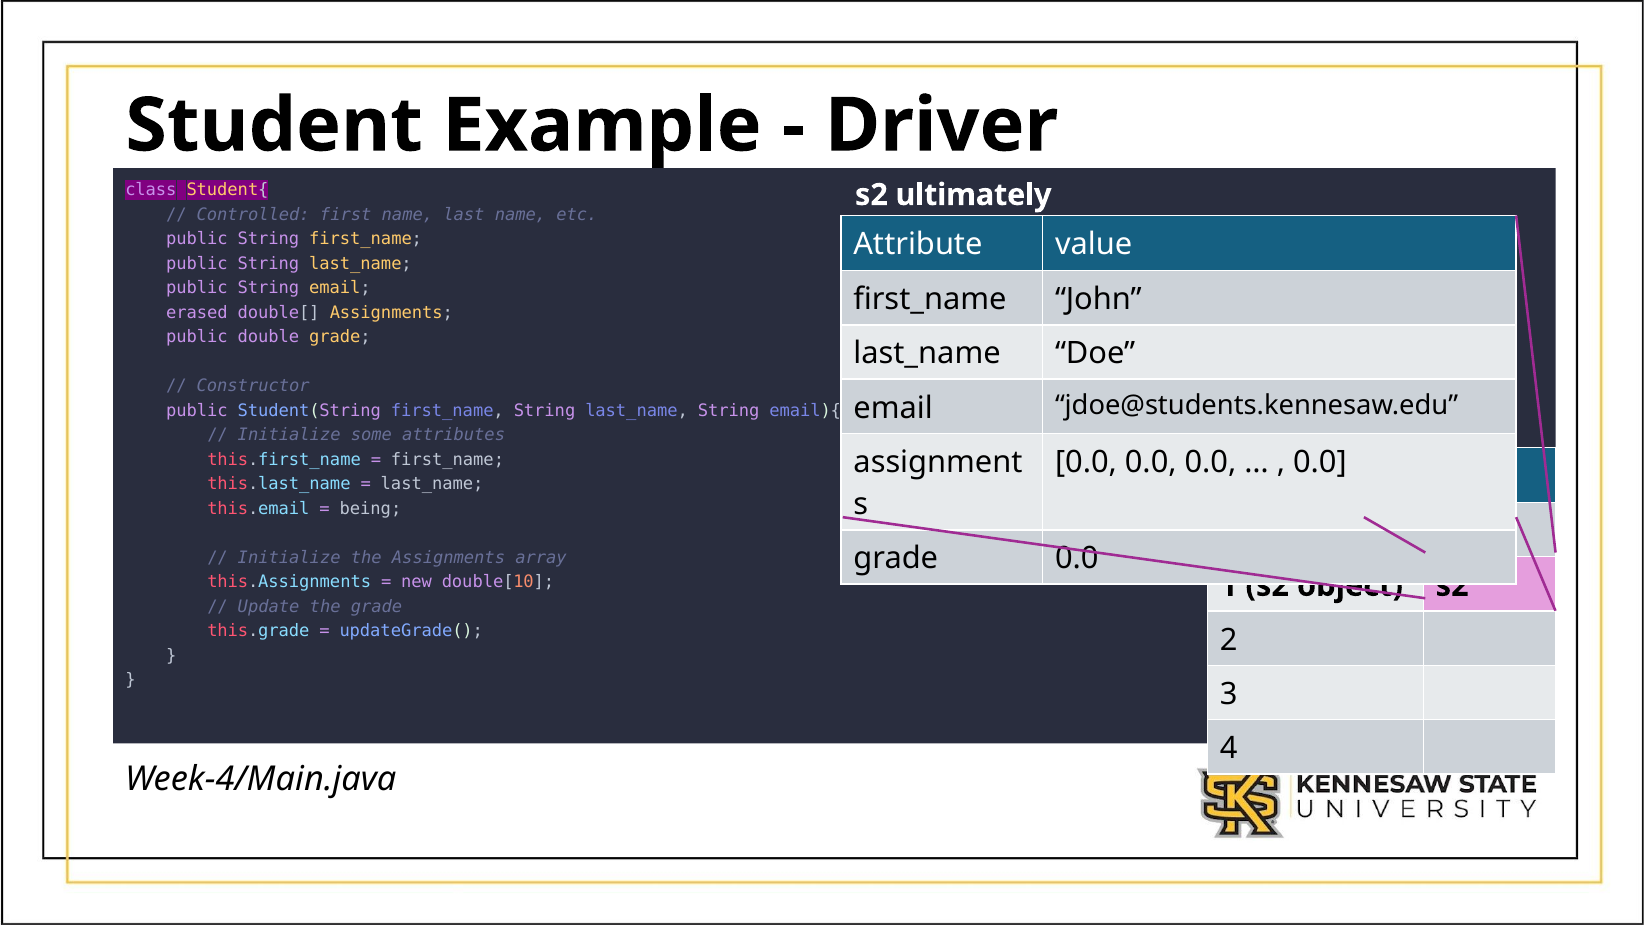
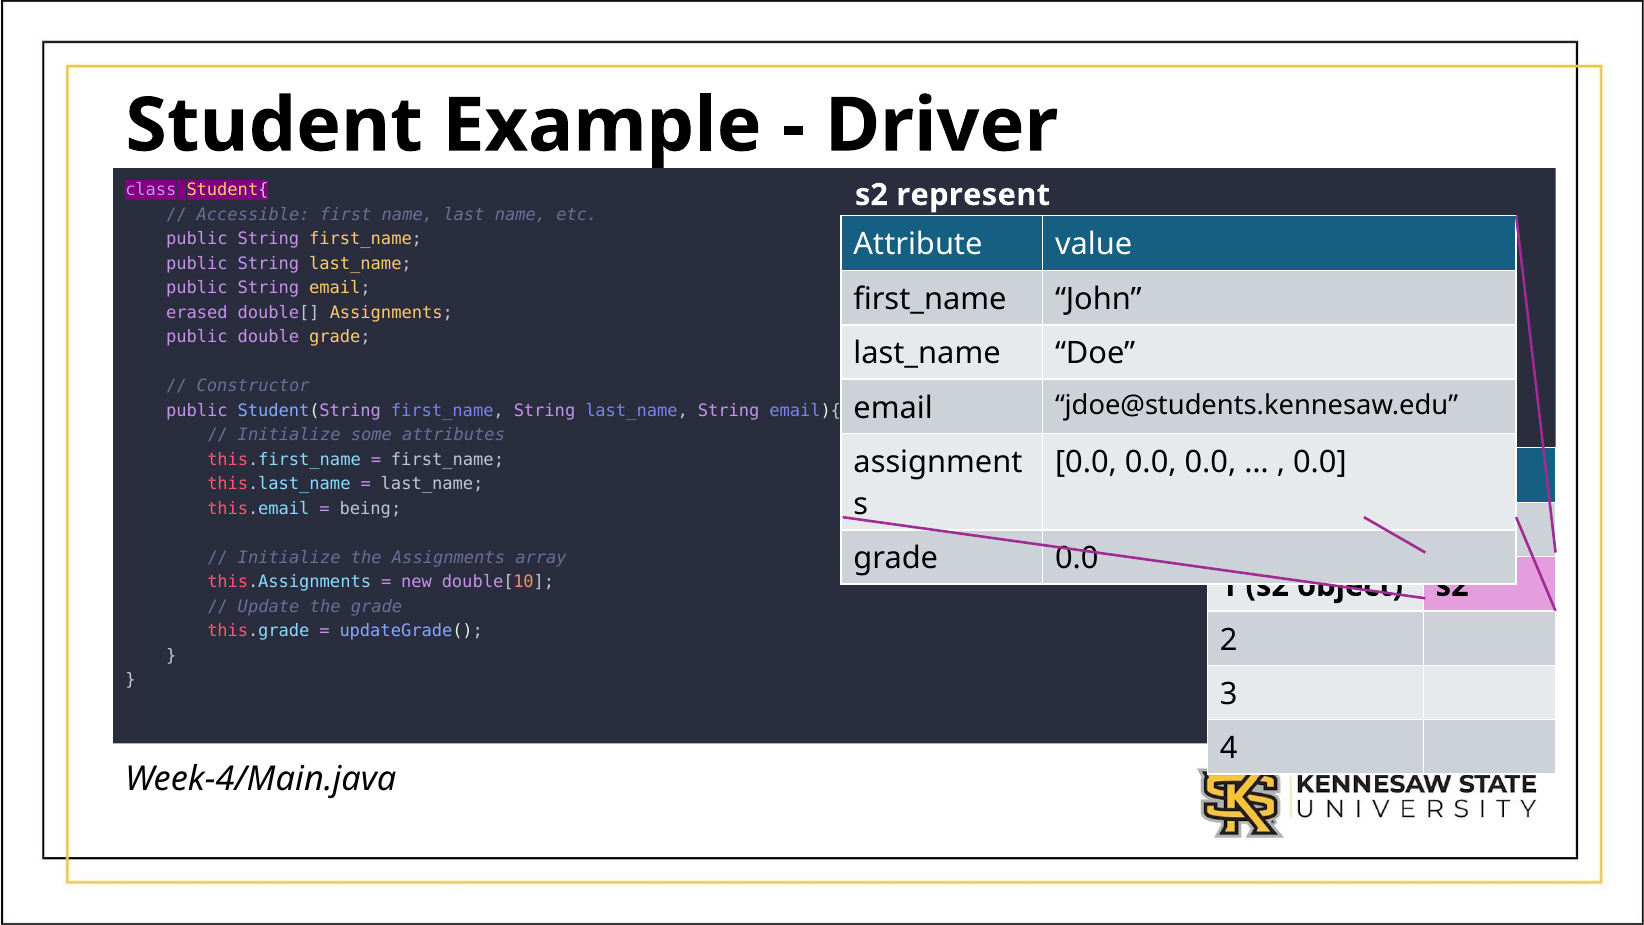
ultimately: ultimately -> represent (973, 195)
Controlled: Controlled -> Accessible (253, 214)
